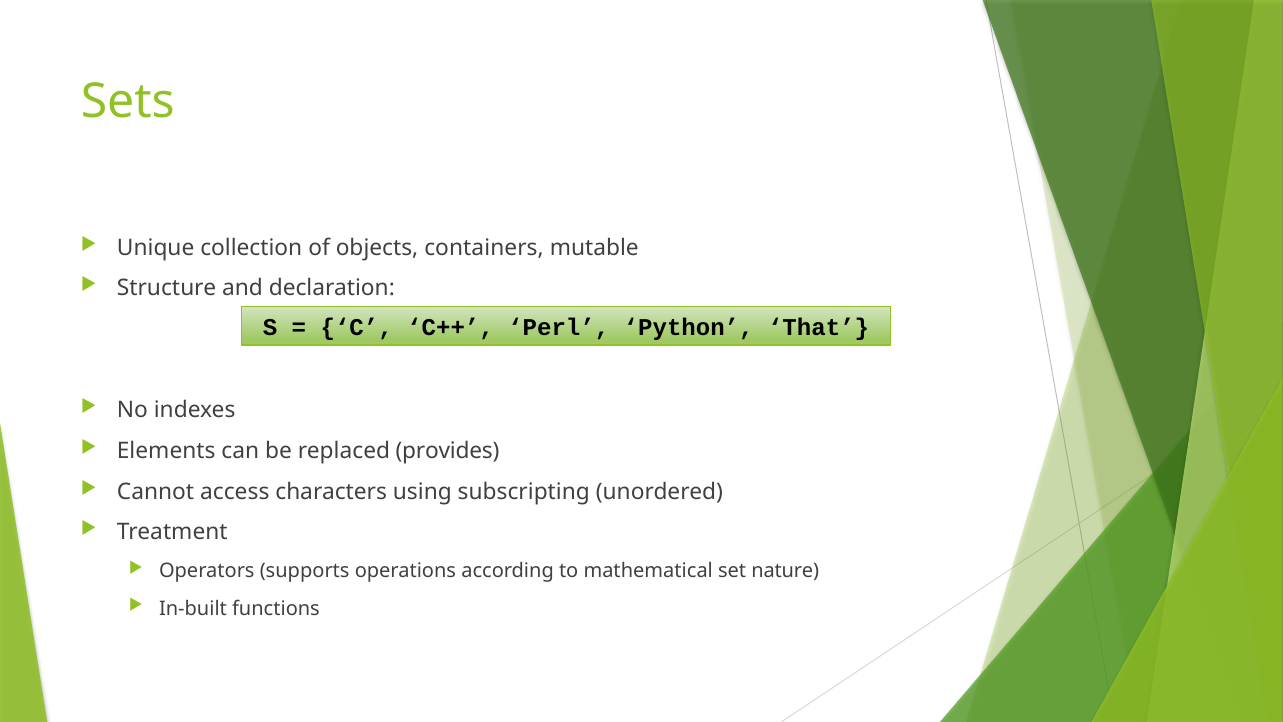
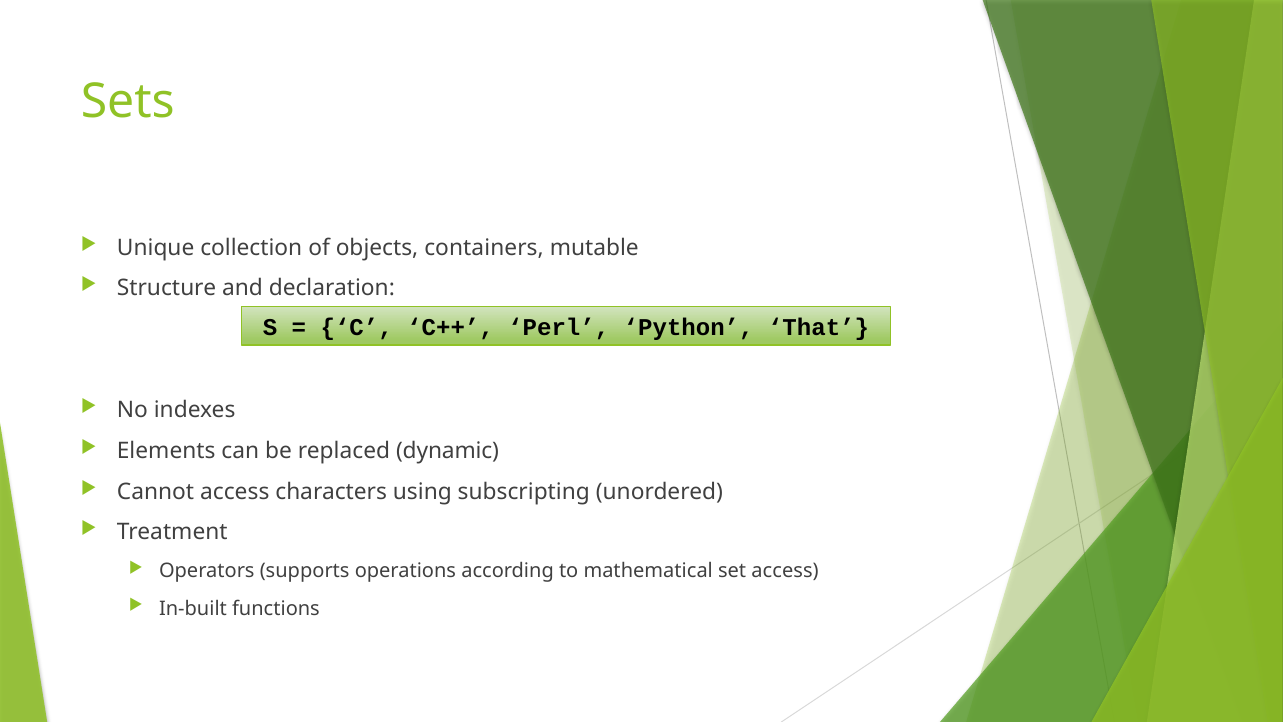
provides: provides -> dynamic (447, 451)
set nature: nature -> access (785, 571)
